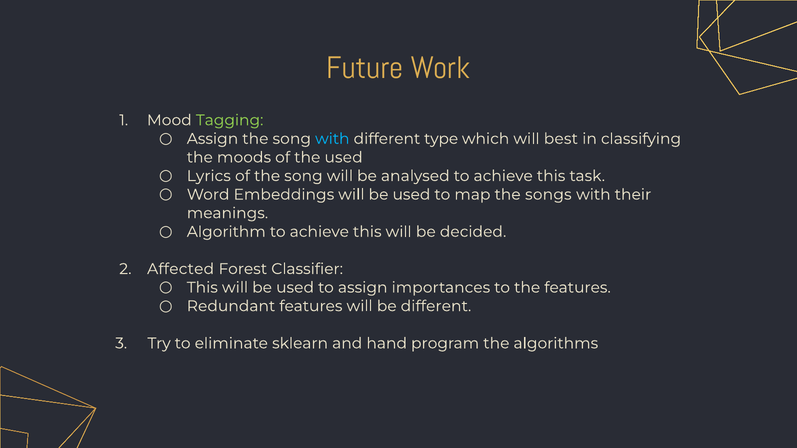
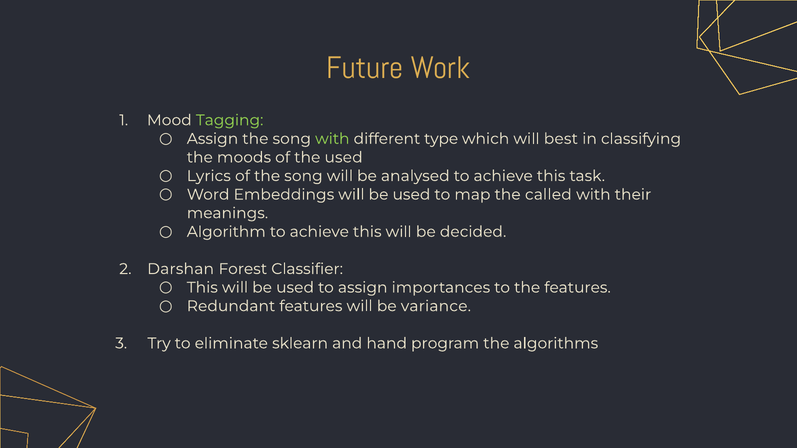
with colour: light blue -> light green (332, 139)
songs: songs -> called (548, 195)
Affected: Affected -> Darshan (181, 269)
be different: different -> variance (436, 306)
